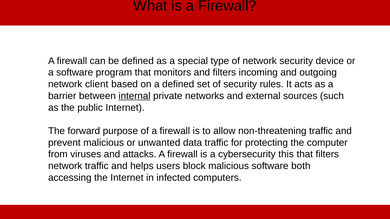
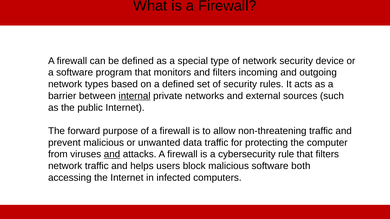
client: client -> types (97, 84)
and underline: none -> present (112, 155)
this: this -> rule (286, 155)
